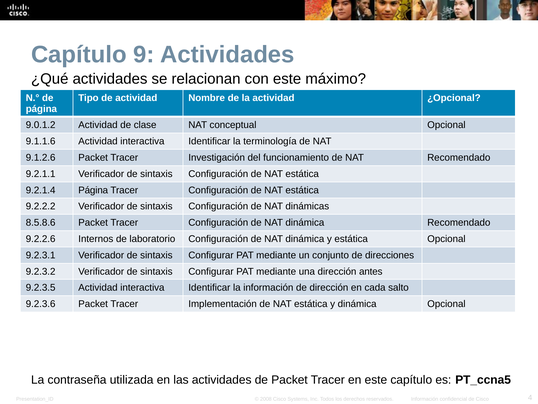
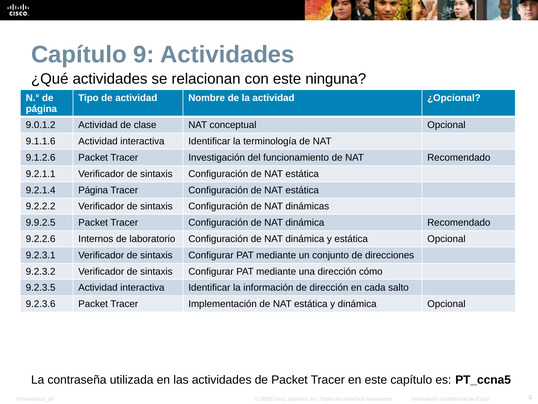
máximo: máximo -> ninguna (336, 79)
8.5.8.6: 8.5.8.6 -> 9.9.2.5 (41, 222)
antes: antes -> cómo (371, 271)
